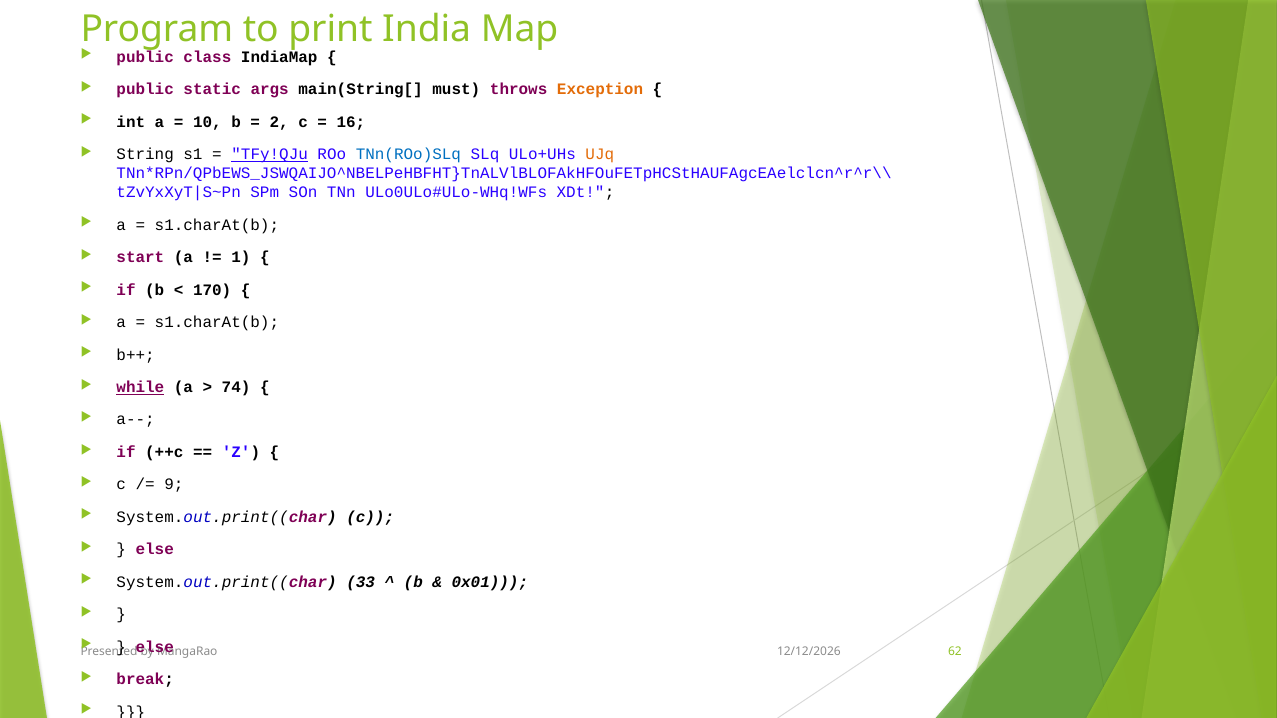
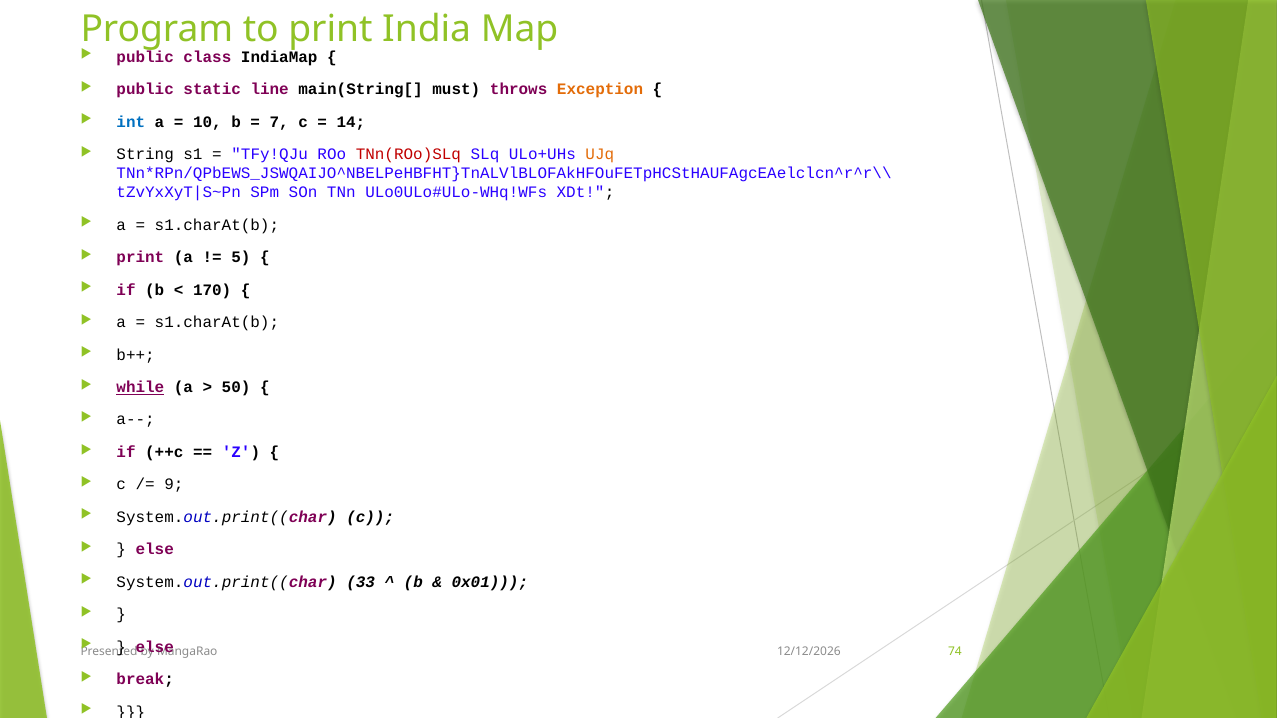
args: args -> line (270, 89)
int colour: black -> blue (131, 122)
2: 2 -> 7 (279, 122)
16: 16 -> 14 (351, 122)
TFy!QJu underline: present -> none (270, 154)
TNn(ROo)SLq colour: blue -> red (408, 154)
start: start -> print (140, 258)
1: 1 -> 5 (241, 258)
74: 74 -> 50 (236, 387)
62: 62 -> 74 (955, 652)
